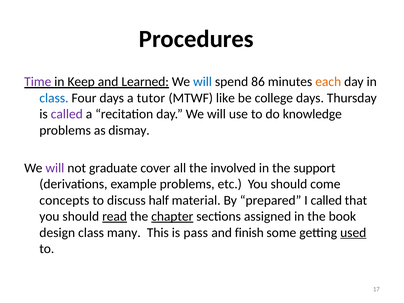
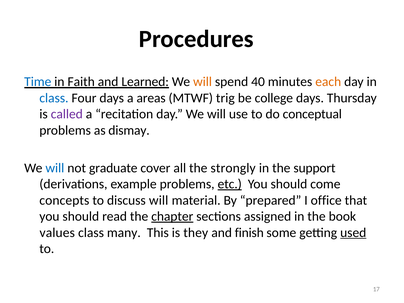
Time colour: purple -> blue (38, 82)
Keep: Keep -> Faith (81, 82)
will colour: blue -> orange (203, 82)
86: 86 -> 40 (258, 82)
tutor: tutor -> areas (151, 98)
like: like -> trig (225, 98)
knowledge: knowledge -> conceptual (312, 114)
will colour: purple -> blue (55, 168)
involved: involved -> strongly (233, 168)
etc underline: none -> present (230, 184)
discuss half: half -> will (159, 200)
I called: called -> office (326, 200)
read underline: present -> none (115, 216)
design: design -> values (57, 233)
pass: pass -> they (196, 233)
